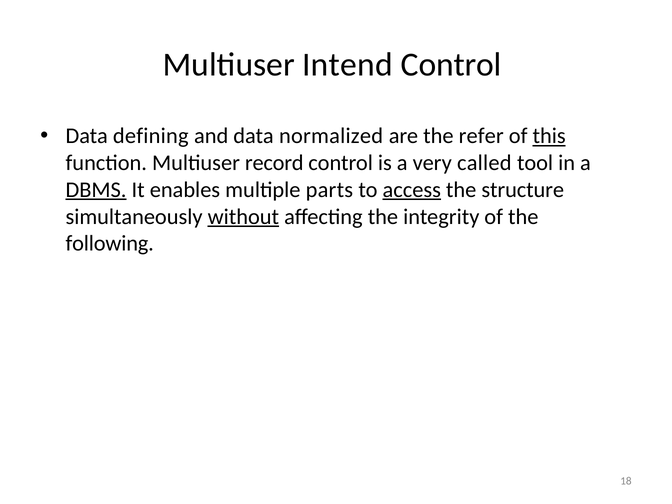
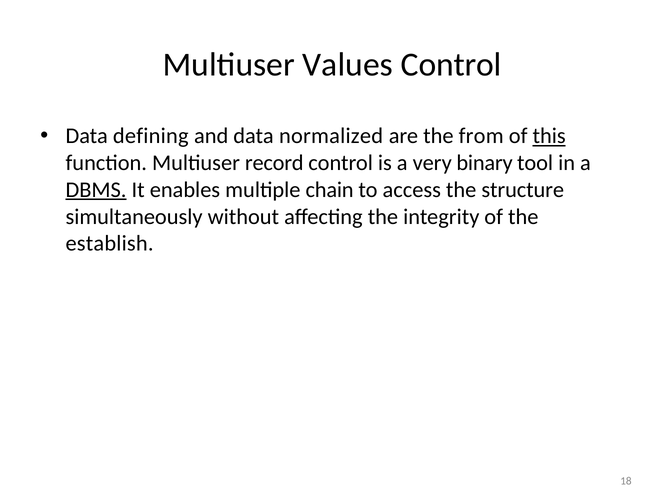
Intend: Intend -> Values (348, 65)
refer: refer -> from (481, 136)
called: called -> binary (485, 163)
parts: parts -> chain (330, 190)
access underline: present -> none (412, 190)
without underline: present -> none (243, 217)
following: following -> establish (110, 243)
